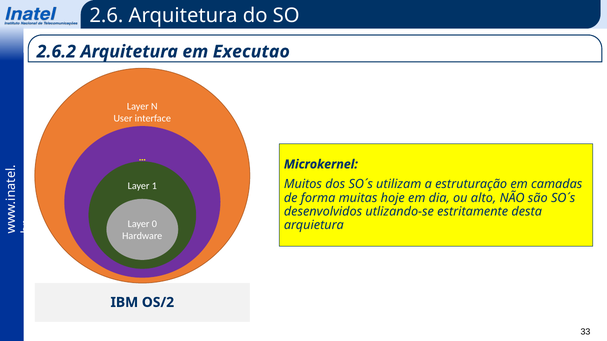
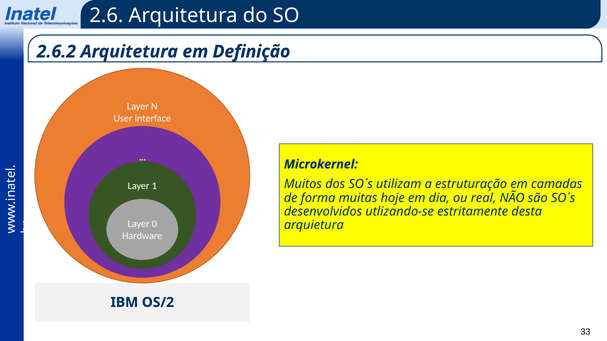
Executao: Executao -> Definição (251, 52)
alto: alto -> real (484, 198)
